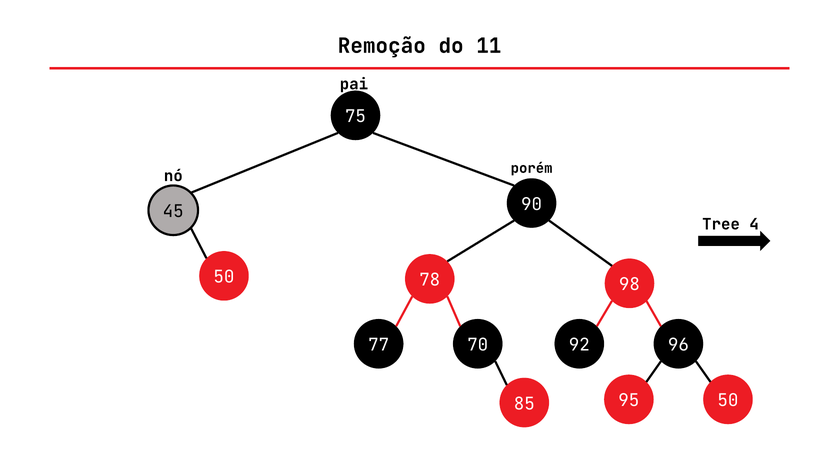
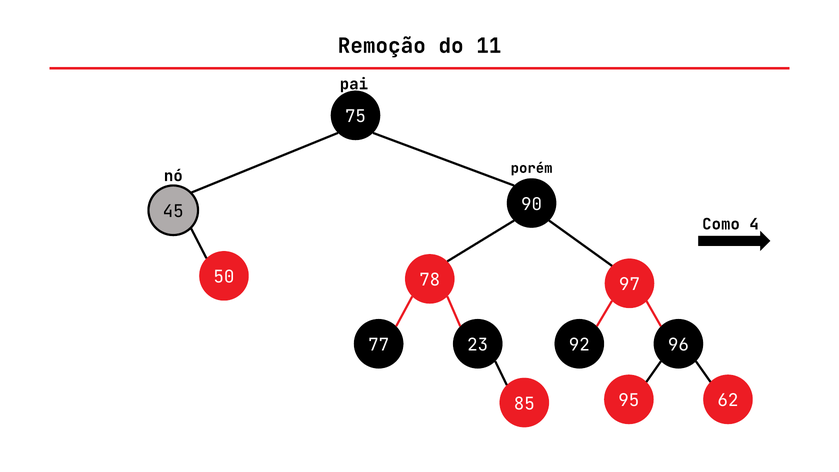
Tree: Tree -> Como (721, 224)
98: 98 -> 97 (629, 284)
70: 70 -> 23 (478, 345)
95 50: 50 -> 62 (728, 401)
